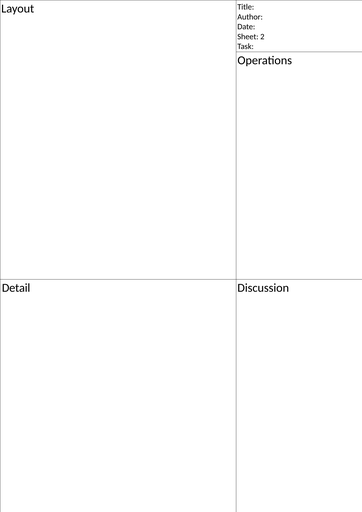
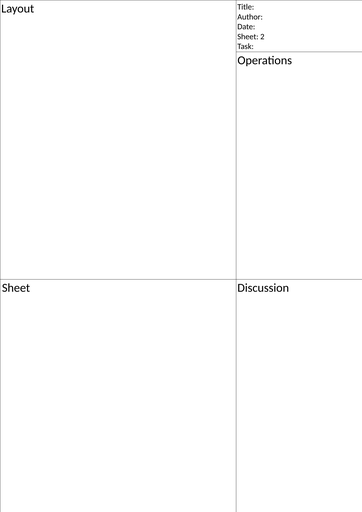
Detail: Detail -> Sheet (16, 288)
